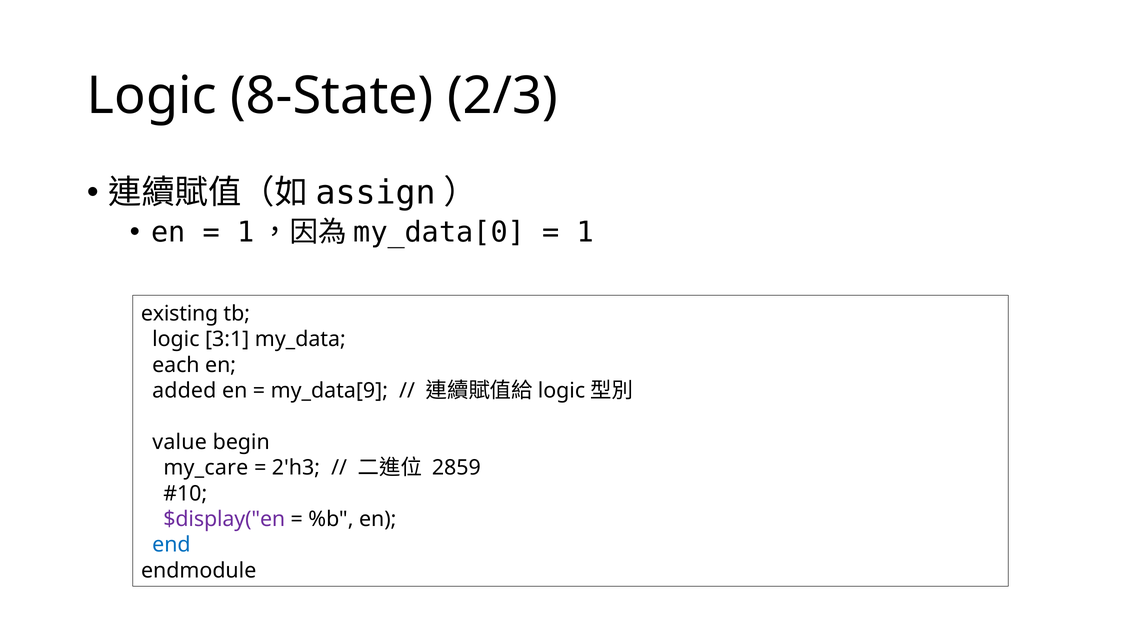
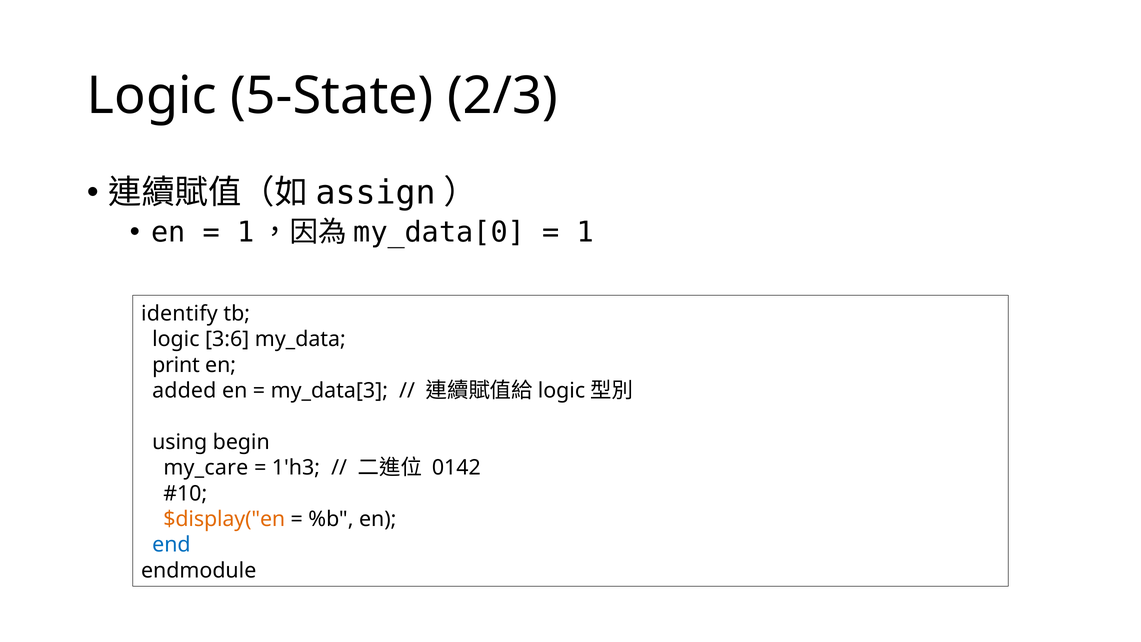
8-State: 8-State -> 5-State (332, 96)
existing: existing -> identify (179, 314)
3:1: 3:1 -> 3:6 (227, 339)
each: each -> print (176, 365)
my_data[9: my_data[9 -> my_data[3 (329, 391)
value: value -> using (180, 442)
2'h3: 2'h3 -> 1'h3 (296, 468)
2859: 2859 -> 0142 (456, 468)
$display("en colour: purple -> orange (224, 519)
